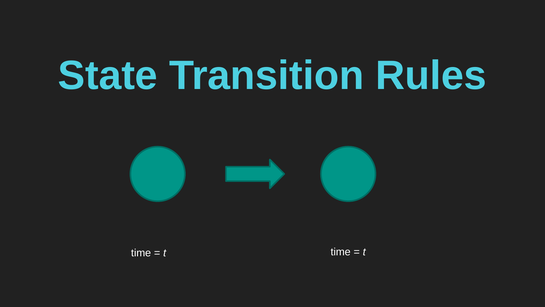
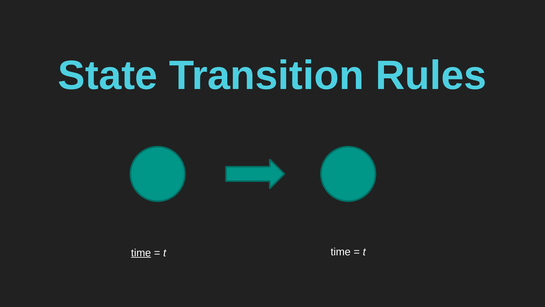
time underline: none -> present (141, 253)
